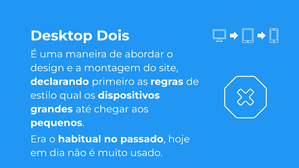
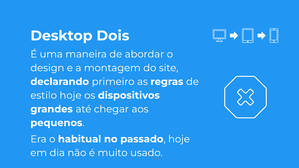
estilo qual: qual -> hoje (71, 95)
